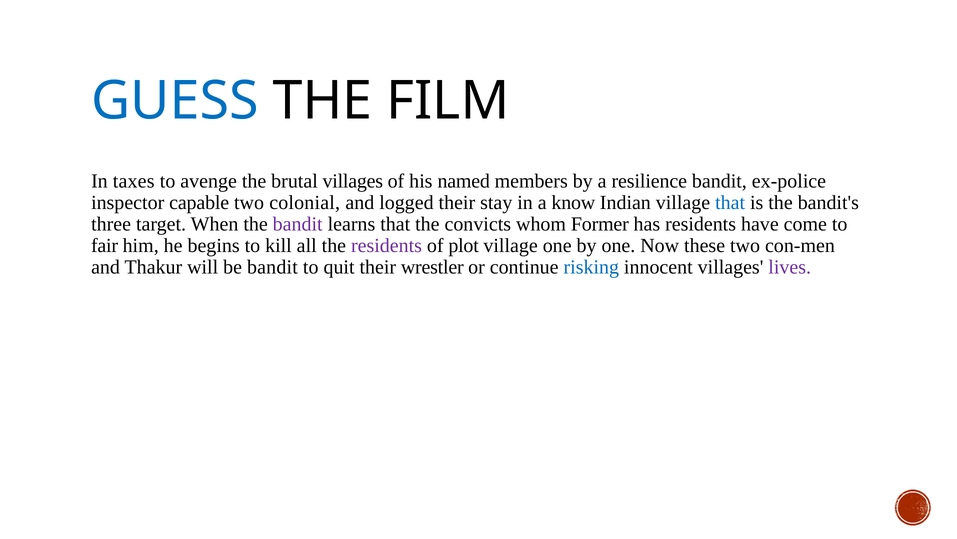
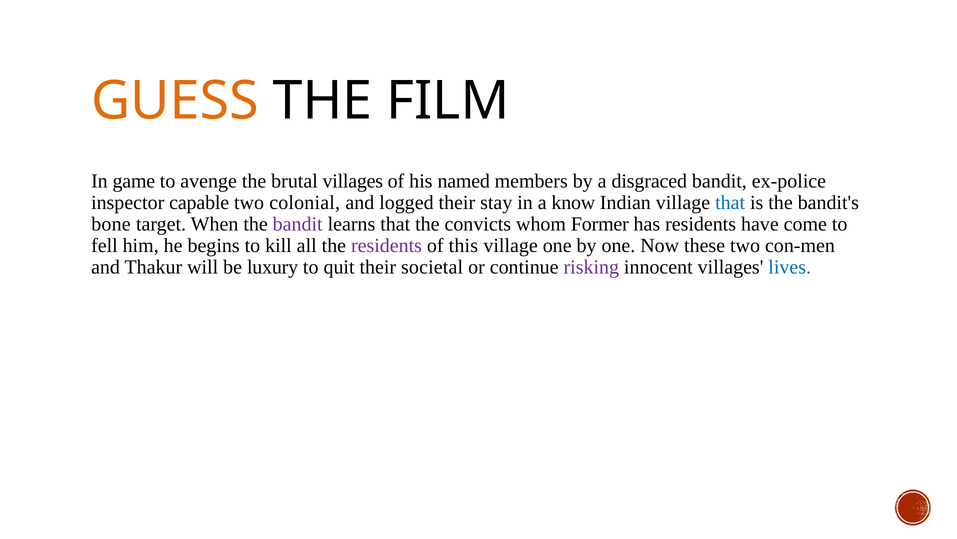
GUESS colour: blue -> orange (175, 101)
taxes: taxes -> game (134, 181)
resilience: resilience -> disgraced (649, 181)
three: three -> bone (111, 224)
fair: fair -> fell (104, 245)
plot: plot -> this (463, 245)
be bandit: bandit -> luxury (273, 267)
wrestler: wrestler -> societal (432, 267)
risking colour: blue -> purple (591, 267)
lives colour: purple -> blue (790, 267)
